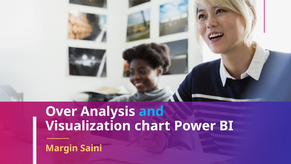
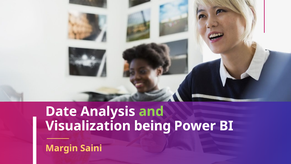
Over: Over -> Date (61, 111)
and colour: light blue -> light green (151, 111)
chart: chart -> being (152, 126)
